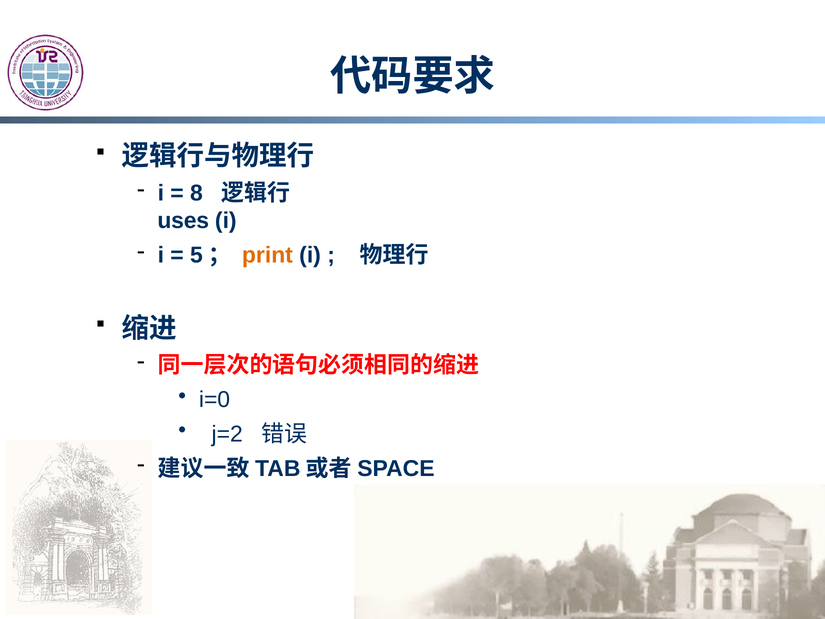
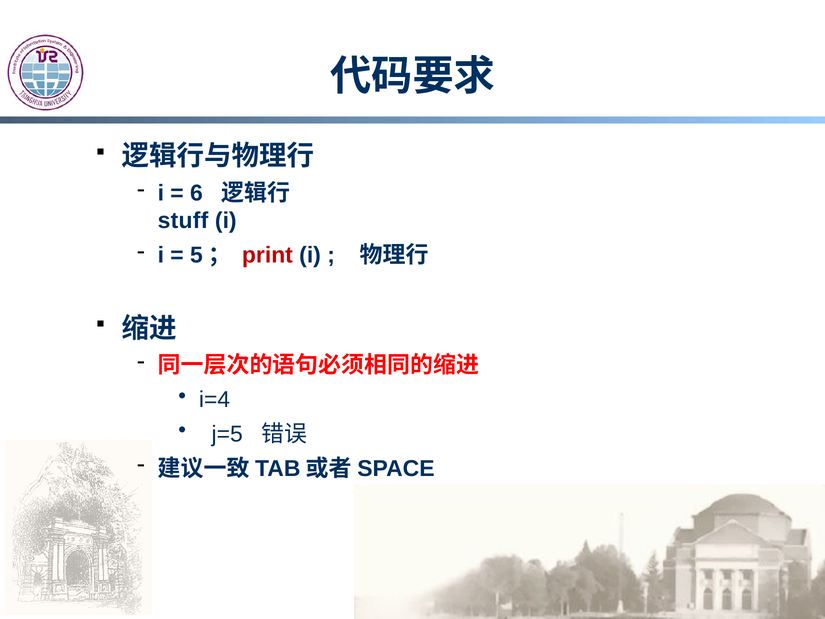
8: 8 -> 6 (196, 193)
uses: uses -> stuff (183, 221)
print colour: orange -> red (267, 255)
i=0: i=0 -> i=4 (215, 400)
j=2: j=2 -> j=5 (227, 434)
